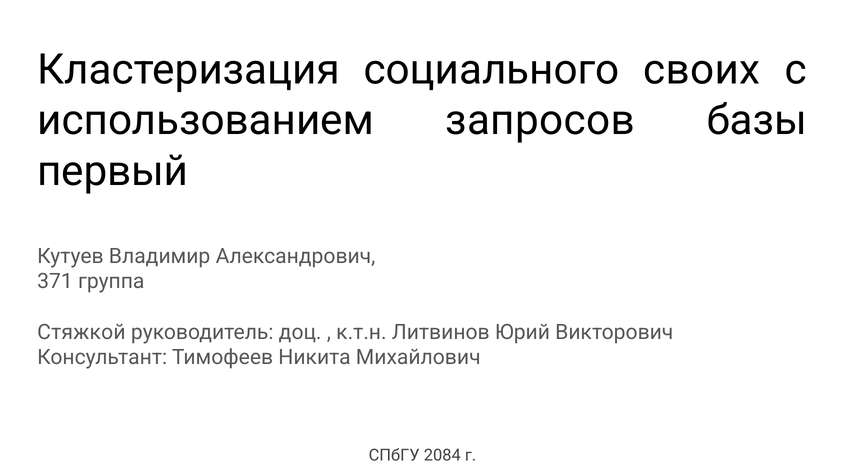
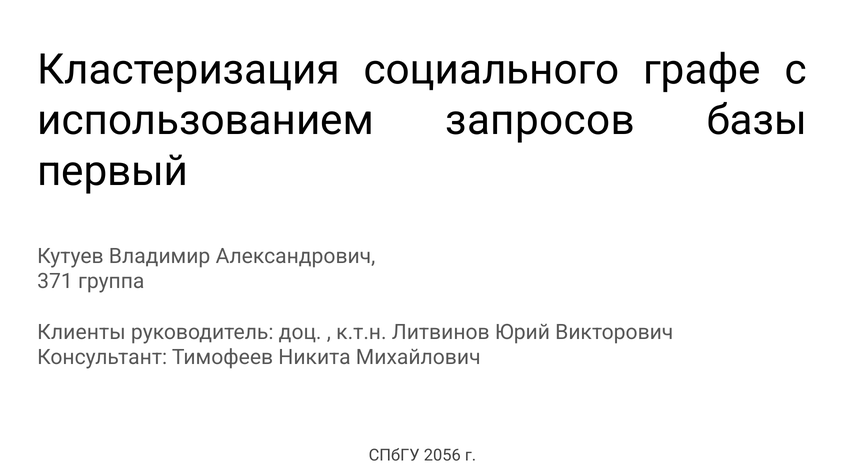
своих: своих -> графе (702, 70)
Стяжкой: Стяжкой -> Клиенты (81, 332)
2084: 2084 -> 2056 (442, 456)
